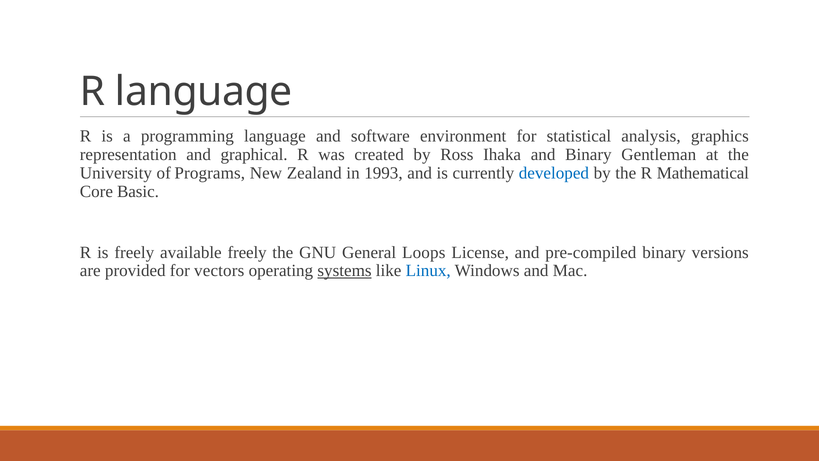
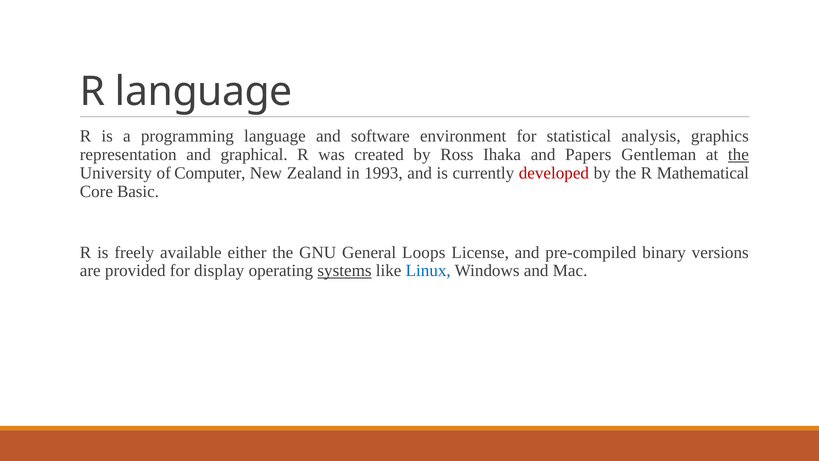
and Binary: Binary -> Papers (588, 155)
the underline: none -> present (738, 155)
Programs: Programs -> Computer (210, 173)
developed colour: blue -> red (554, 173)
available freely: freely -> either (247, 252)
vectors: vectors -> display (219, 271)
